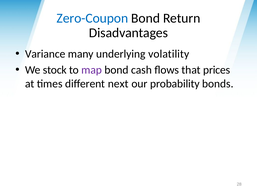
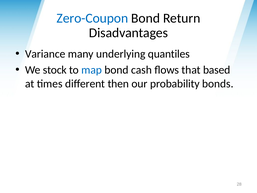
volatility: volatility -> quantiles (169, 54)
map colour: purple -> blue (92, 70)
prices: prices -> based (217, 70)
next: next -> then (118, 84)
